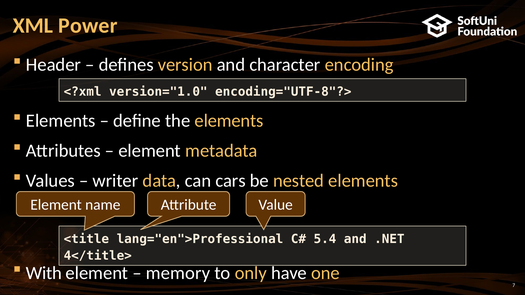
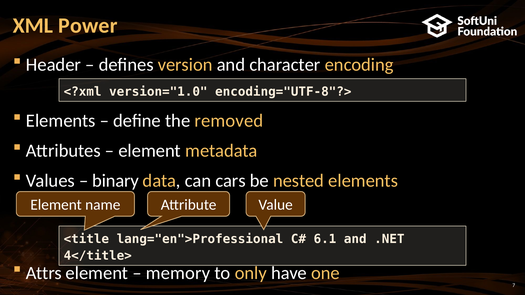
the elements: elements -> removed (229, 121)
writer: writer -> binary (115, 181)
5.4: 5.4 -> 6.1 (325, 239)
With: With -> Attrs (44, 273)
